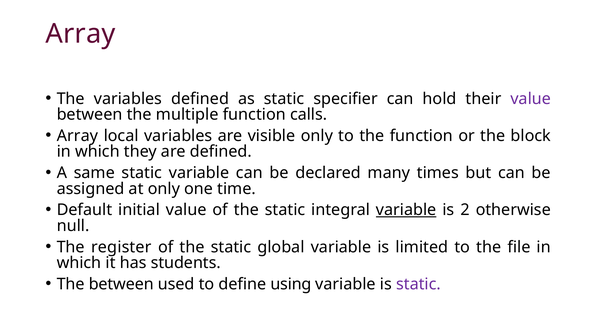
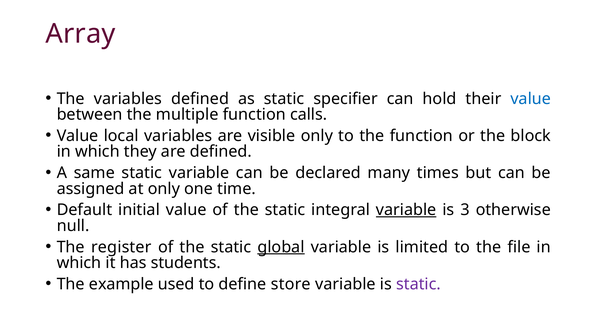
value colour: purple -> blue (531, 99)
Array: Array -> Value (78, 136)
2: 2 -> 3 (465, 210)
global underline: none -> present (281, 247)
The between: between -> example (121, 284)
using: using -> store (291, 284)
